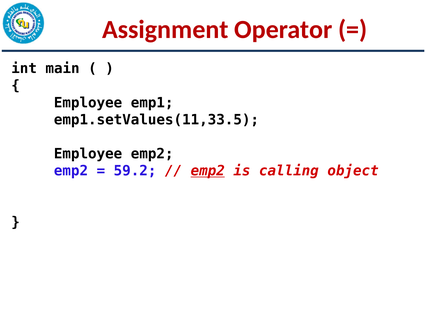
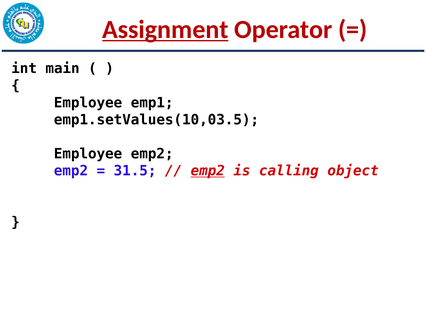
Assignment underline: none -> present (165, 29)
emp1.setValues(11,33.5: emp1.setValues(11,33.5 -> emp1.setValues(10,03.5 (156, 120)
59.2: 59.2 -> 31.5 (135, 171)
